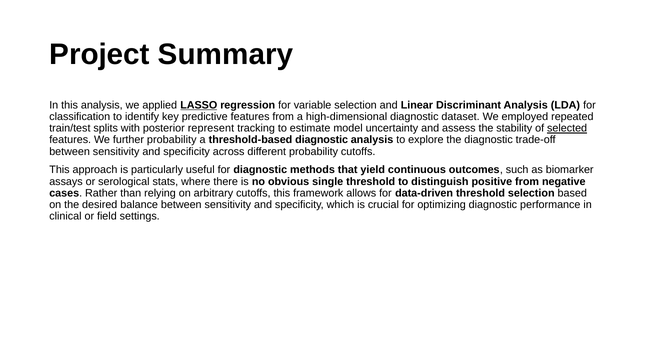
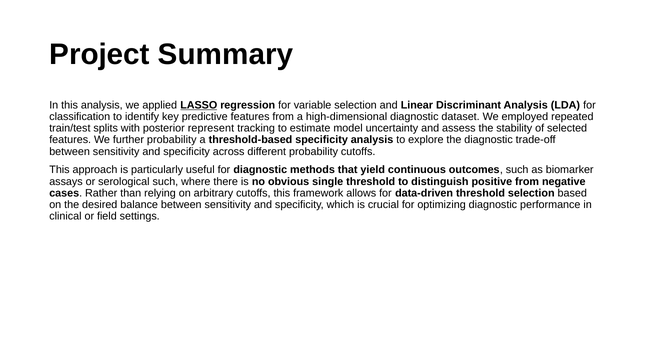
selected underline: present -> none (567, 128)
threshold-based diagnostic: diagnostic -> specificity (322, 140)
serological stats: stats -> such (165, 181)
